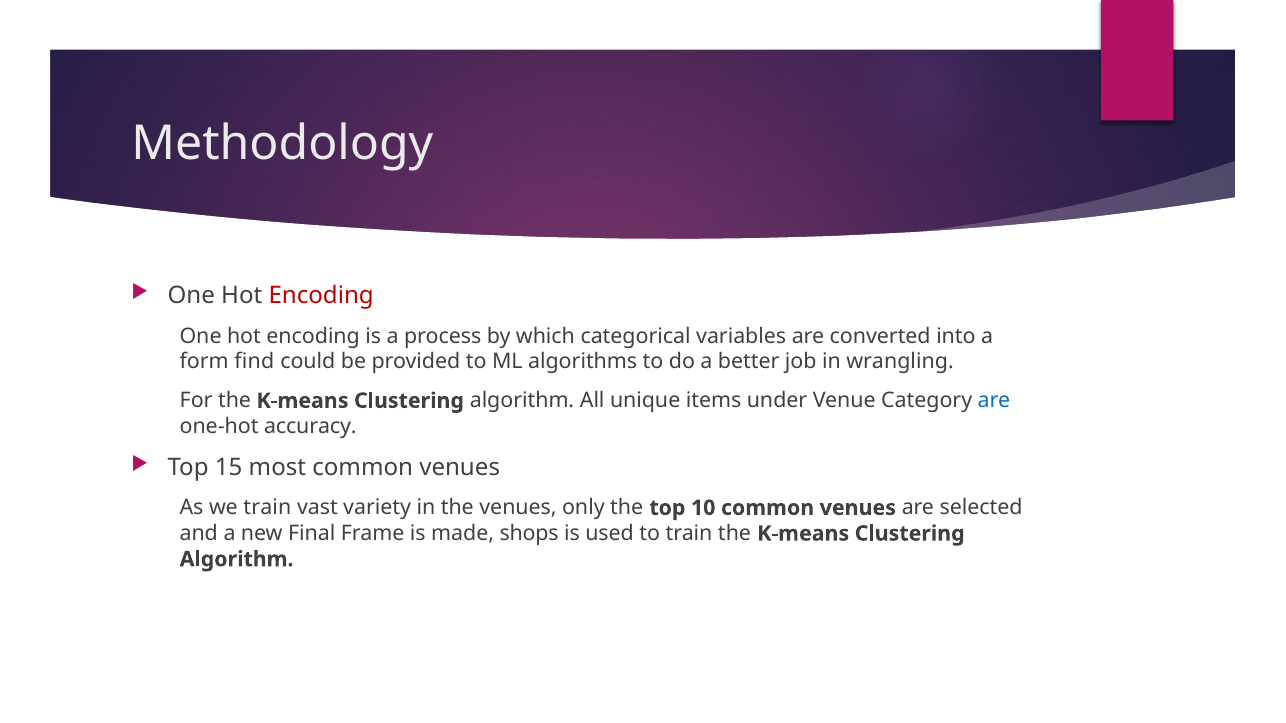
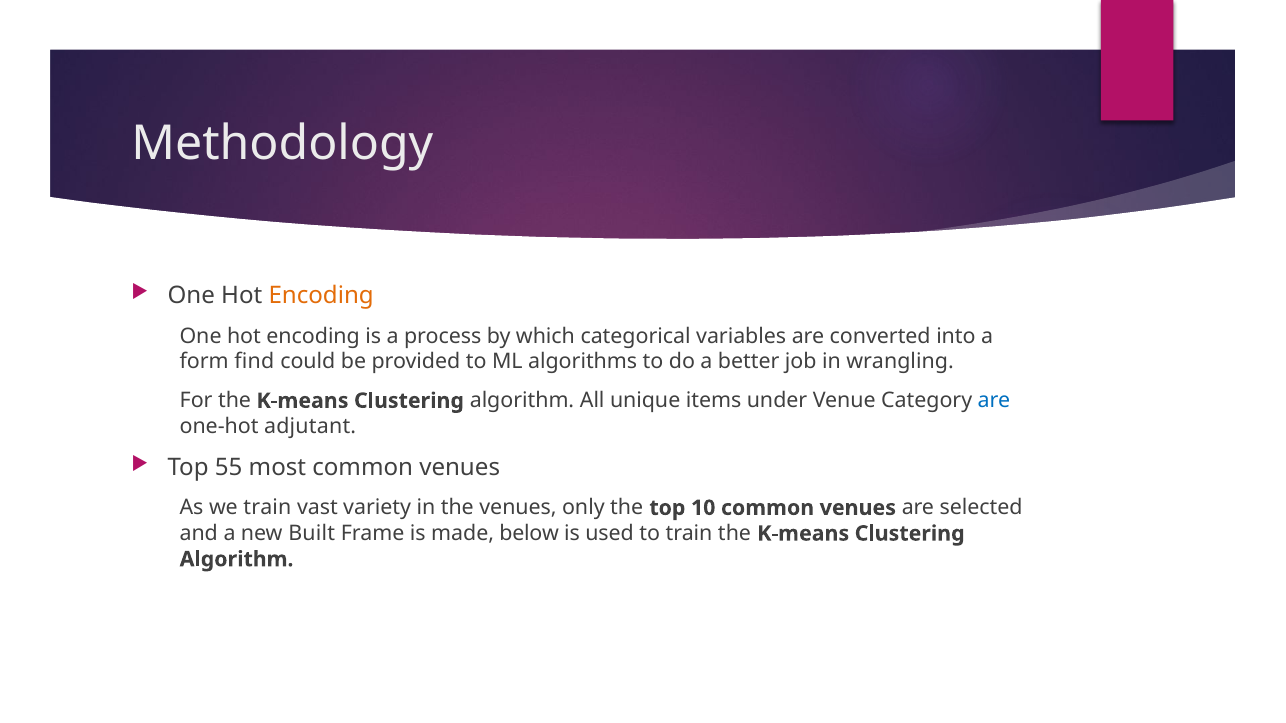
Encoding colour: red -> orange (321, 296)
accuracy: accuracy -> adjutant (310, 427)
15: 15 -> 55 (229, 468)
Final: Final -> Built (312, 534)
shops: shops -> below (529, 534)
